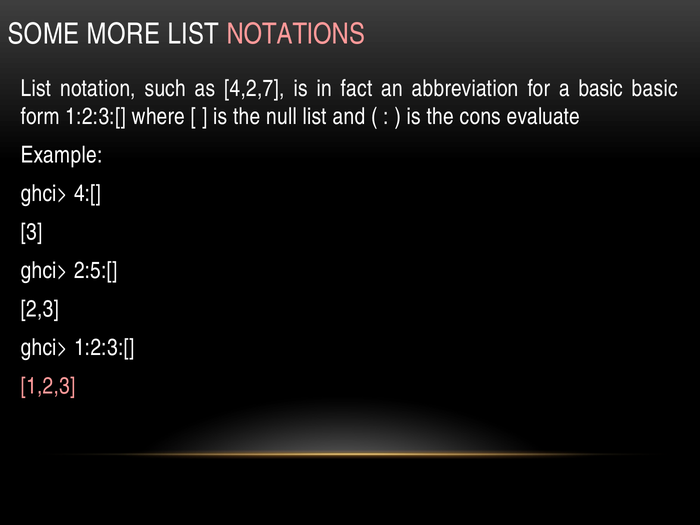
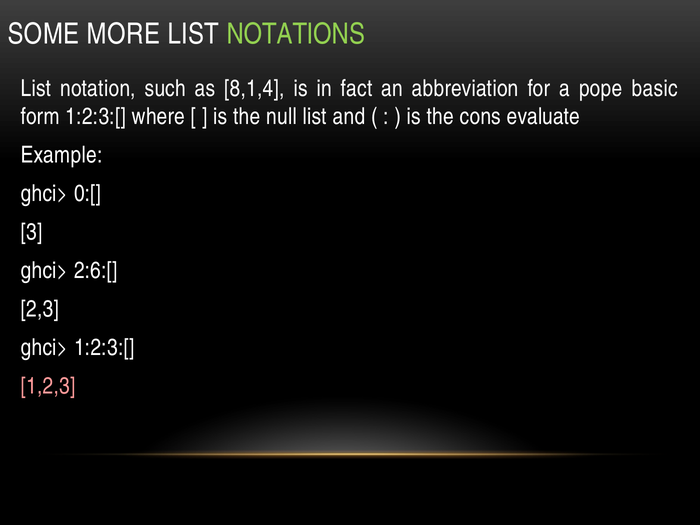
NOTATIONS colour: pink -> light green (296, 34)
4,2,7: 4,2,7 -> 8,1,4 (254, 89)
a basic: basic -> pope (601, 89)
4:[: 4:[ -> 0:[ (88, 194)
2:5:[: 2:5:[ -> 2:6:[ (96, 271)
